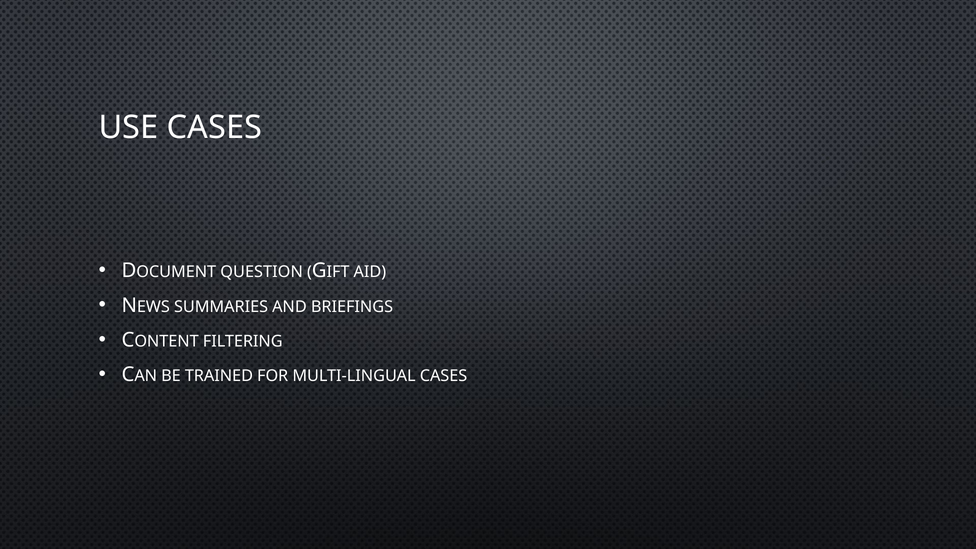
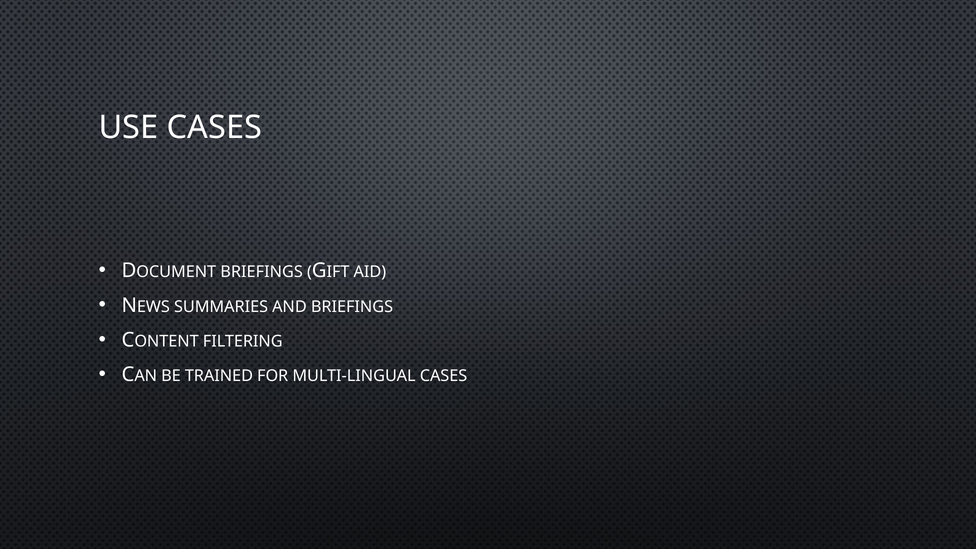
QUESTION: QUESTION -> BRIEFINGS (262, 272)
